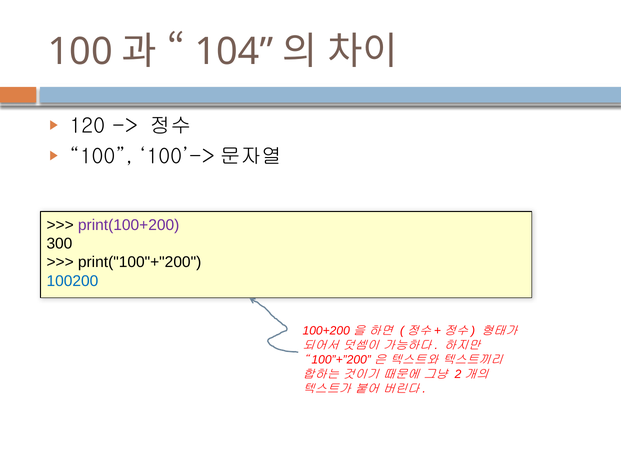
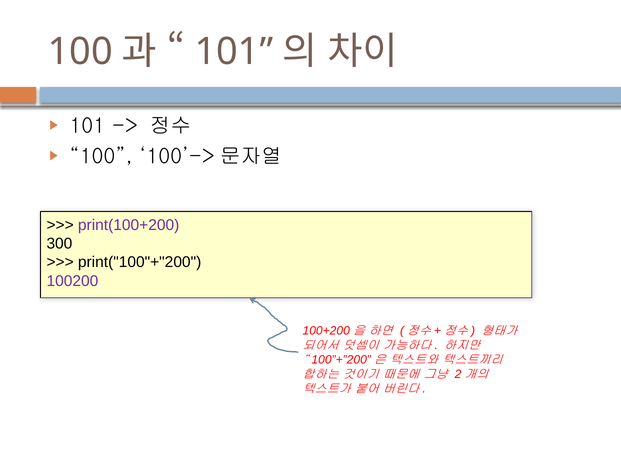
104: 104 -> 101 (234, 52)
120: 120 -> 101 (87, 126)
100200 colour: blue -> purple (72, 281)
